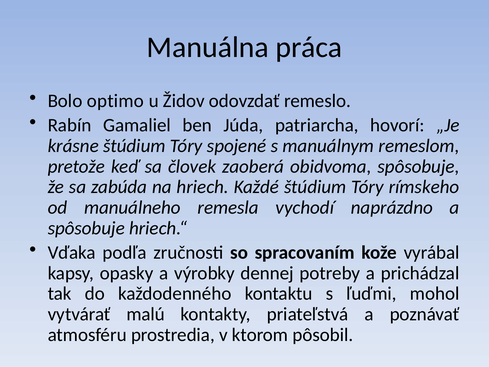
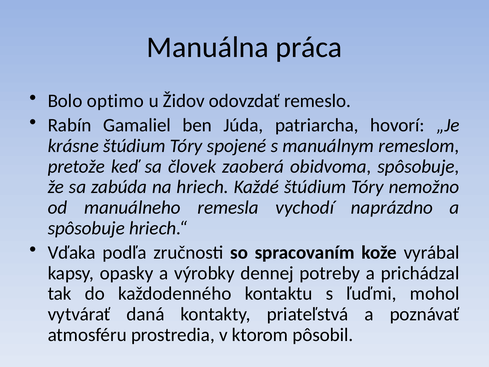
rímskeho: rímskeho -> nemožno (424, 187)
malú: malú -> daná (146, 314)
